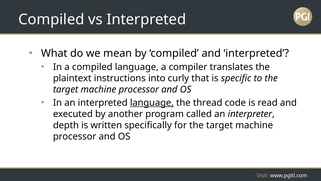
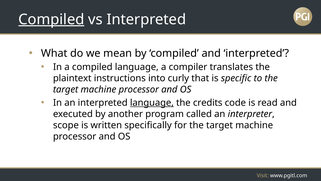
Compiled underline: none -> present (51, 19)
thread: thread -> credits (208, 102)
depth: depth -> scope (66, 125)
